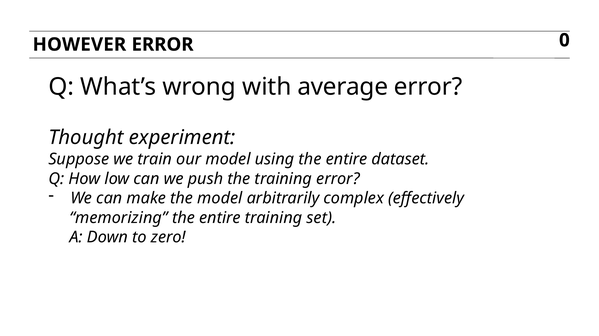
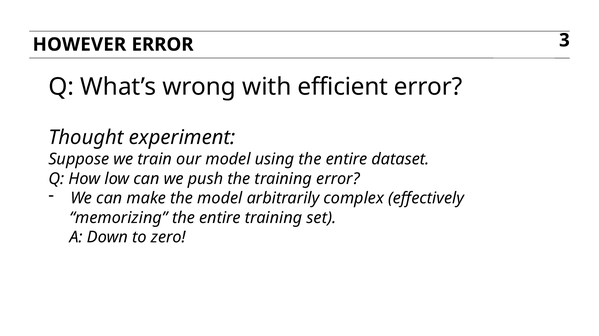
0: 0 -> 3 (564, 40)
average: average -> efficient (343, 87)
